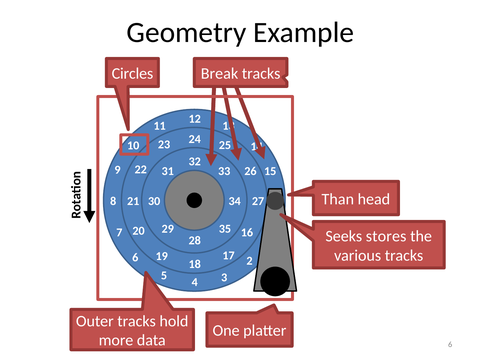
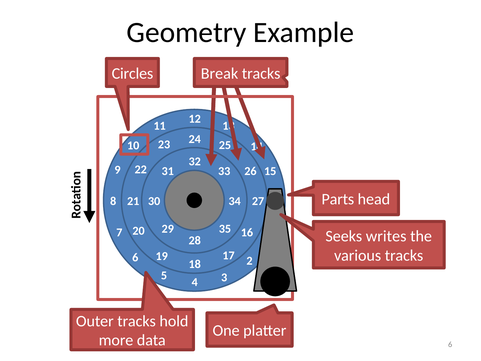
Than: Than -> Parts (338, 199)
stores: stores -> writes (386, 236)
